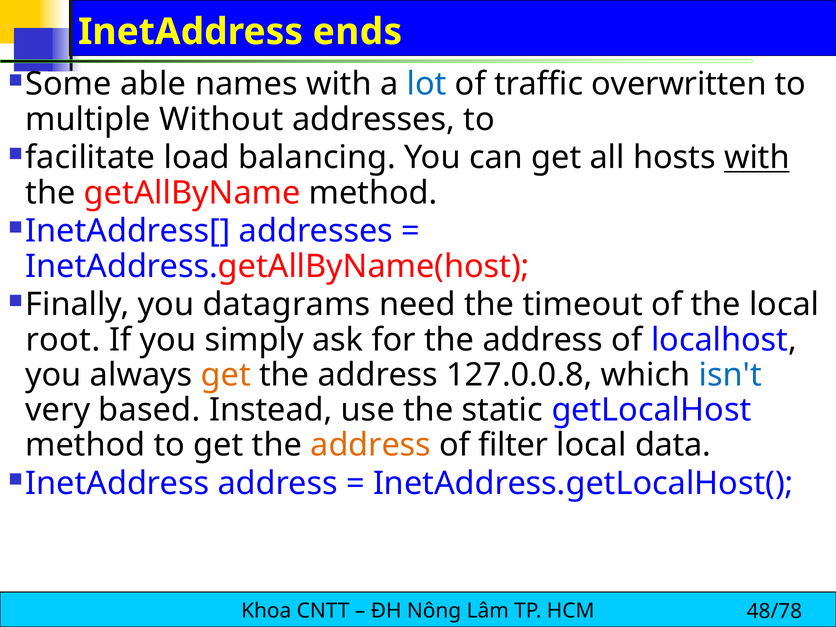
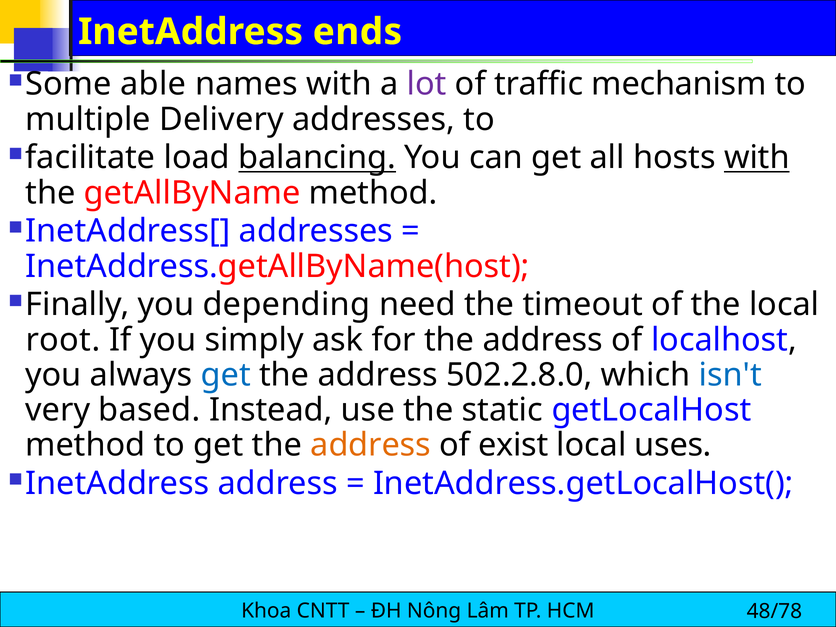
lot colour: blue -> purple (427, 84)
overwritten: overwritten -> mechanism (679, 84)
Without: Without -> Delivery (221, 119)
balancing underline: none -> present (317, 158)
datagrams: datagrams -> depending (286, 305)
get colour: orange -> blue (226, 375)
127.0.0.8: 127.0.0.8 -> 502.2.8.0 (519, 375)
filter: filter -> exist (513, 445)
data: data -> uses (673, 445)
